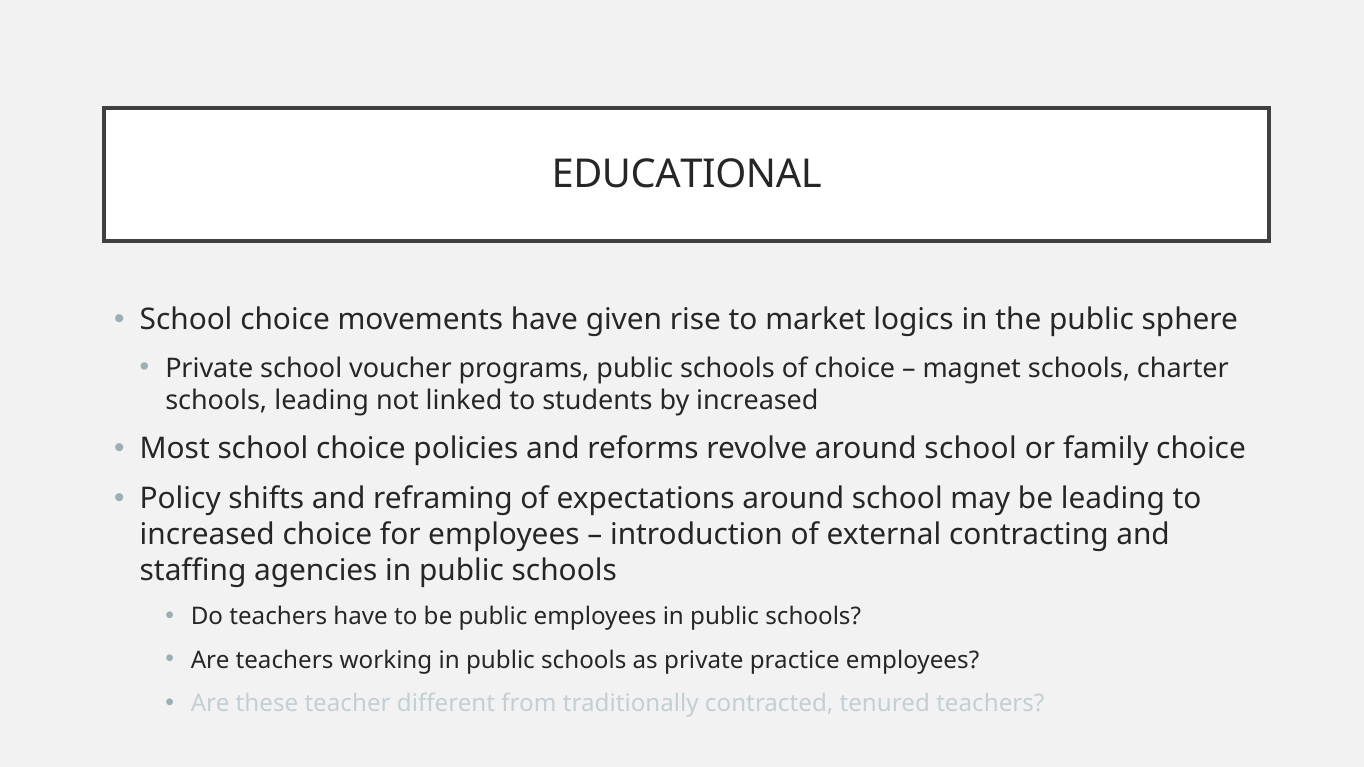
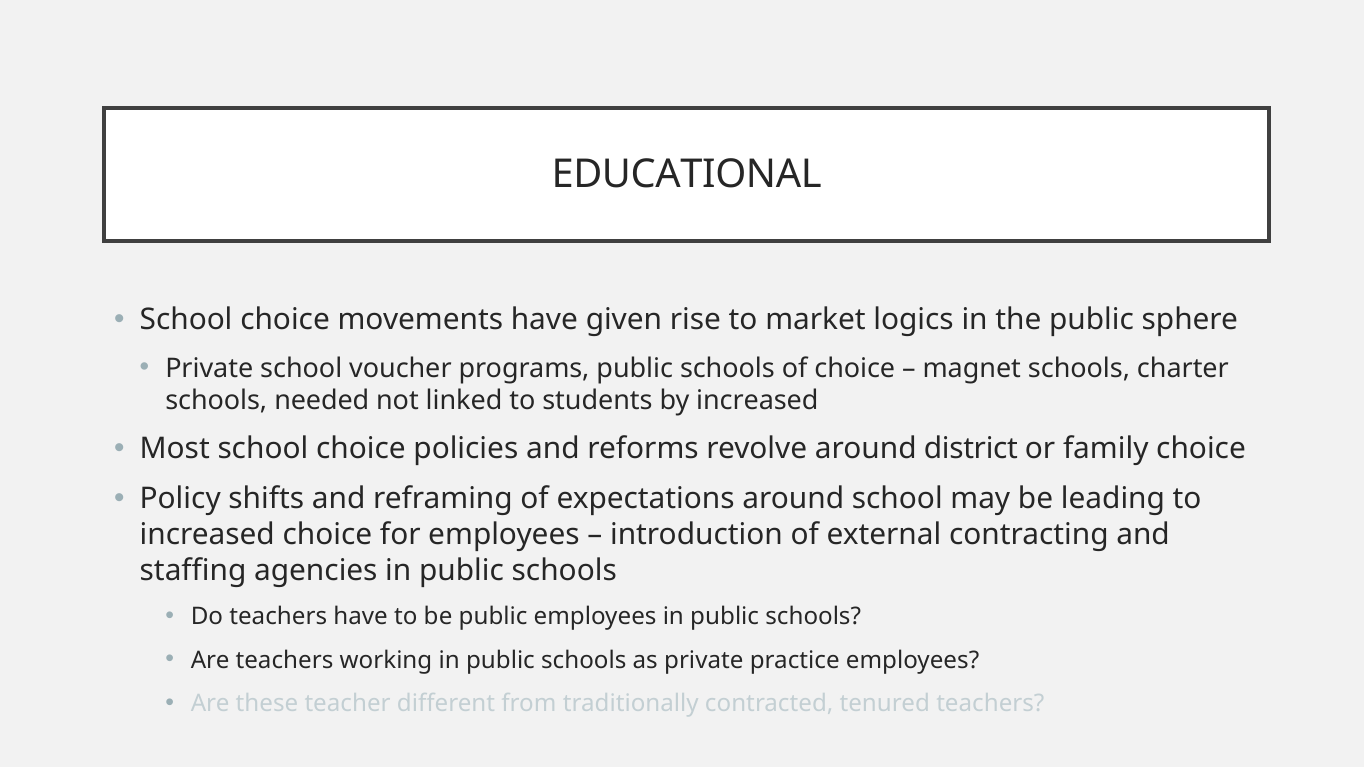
schools leading: leading -> needed (322, 401)
revolve around school: school -> district (971, 449)
